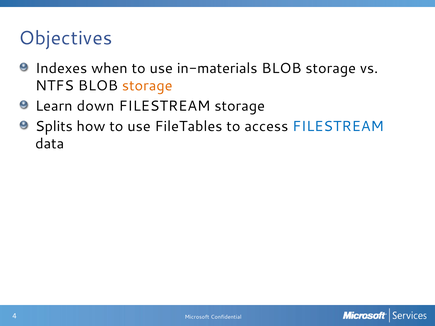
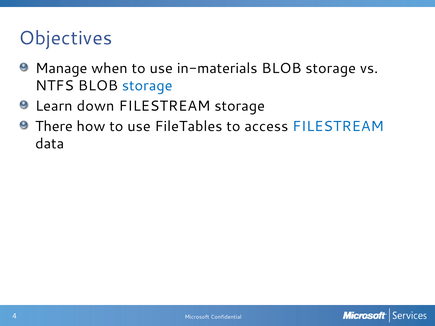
Indexes: Indexes -> Manage (61, 68)
storage colour: orange -> blue (147, 86)
Splits: Splits -> There (54, 126)
